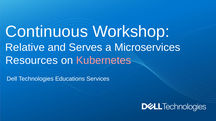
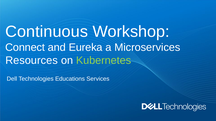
Relative: Relative -> Connect (25, 48)
Serves: Serves -> Eureka (86, 48)
Kubernetes colour: pink -> light green (104, 61)
